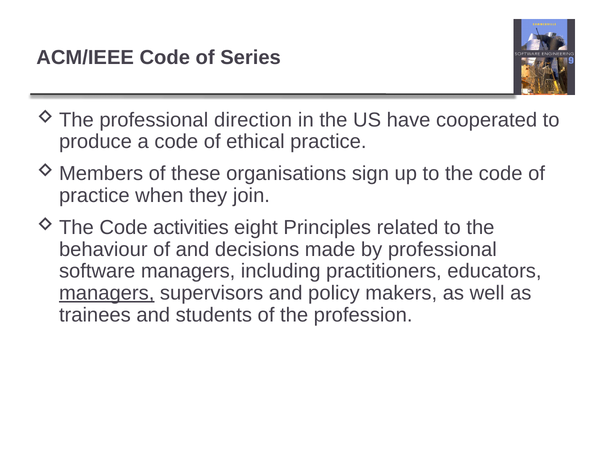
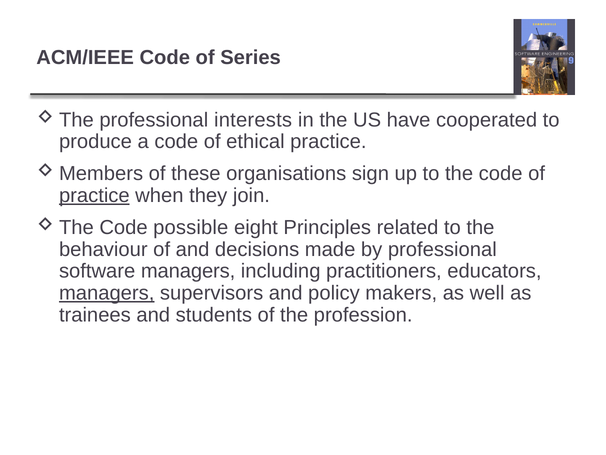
direction: direction -> interests (253, 120)
practice underline: none -> present (94, 195)
activities: activities -> possible (191, 227)
